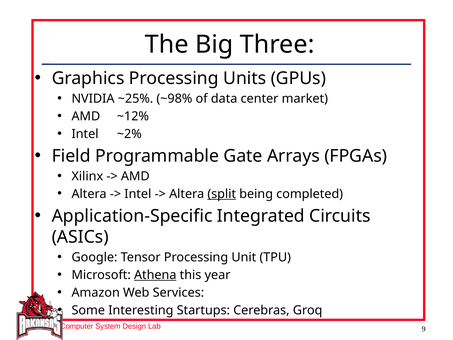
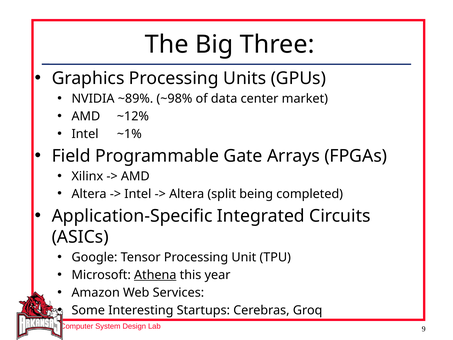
~25%: ~25% -> ~89% (135, 99)
~2%: ~2% -> ~1% (129, 134)
split underline: present -> none (222, 194)
